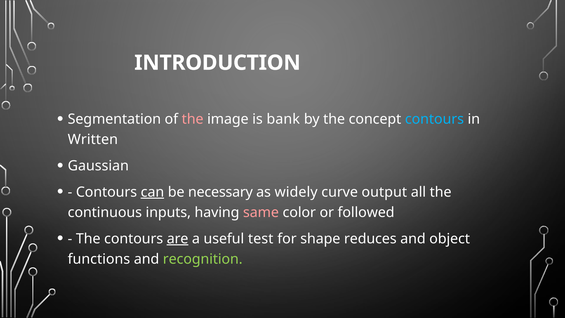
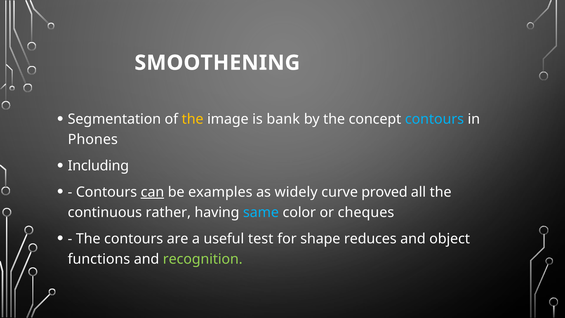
INTRODUCTION: INTRODUCTION -> SMOOTHENING (217, 63)
the colour: pink -> yellow (193, 119)
Written: Written -> Phones (93, 140)
Gaussian: Gaussian -> Including (98, 166)
necessary: necessary -> examples (220, 192)
output: output -> proved (384, 192)
inputs: inputs -> rather (168, 212)
same colour: pink -> light blue (261, 212)
followed: followed -> cheques (366, 212)
are underline: present -> none (178, 239)
